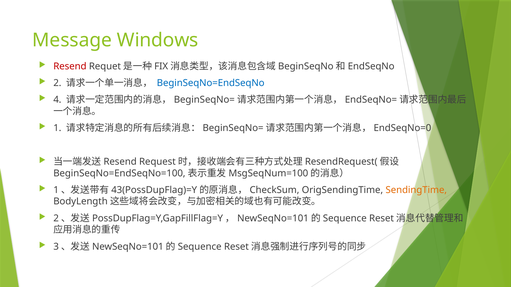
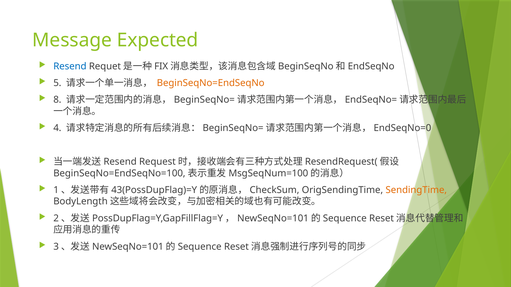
Windows: Windows -> Expected (158, 40)
Resend colour: red -> blue (70, 66)
2: 2 -> 5 (57, 83)
BeginSeqNo=EndSeqNo colour: blue -> orange (211, 83)
4: 4 -> 8 (57, 100)
1: 1 -> 4 (57, 128)
